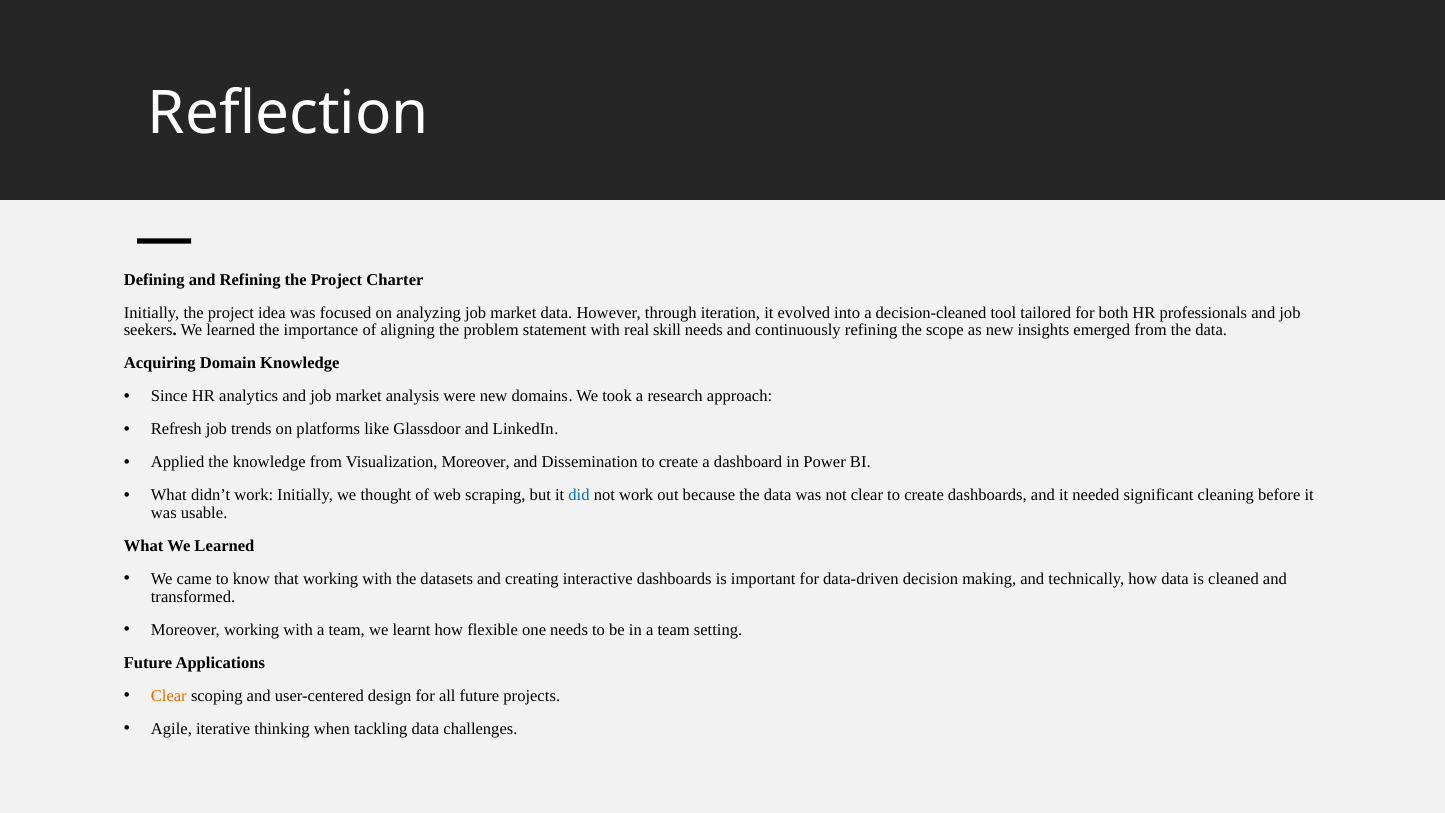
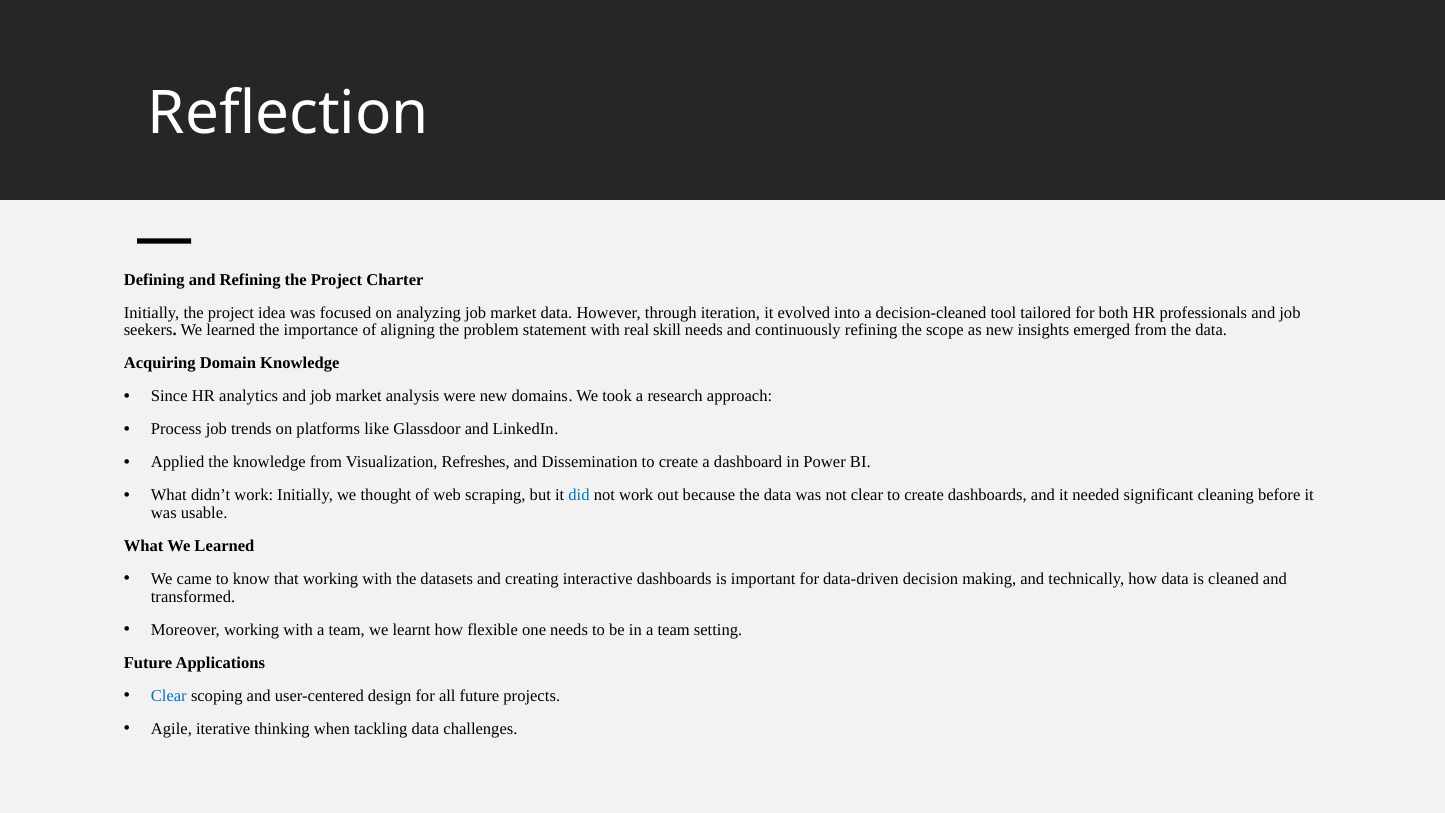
Refresh: Refresh -> Process (176, 429)
Visualization Moreover: Moreover -> Refreshes (476, 462)
Clear colour: orange -> blue (169, 696)
